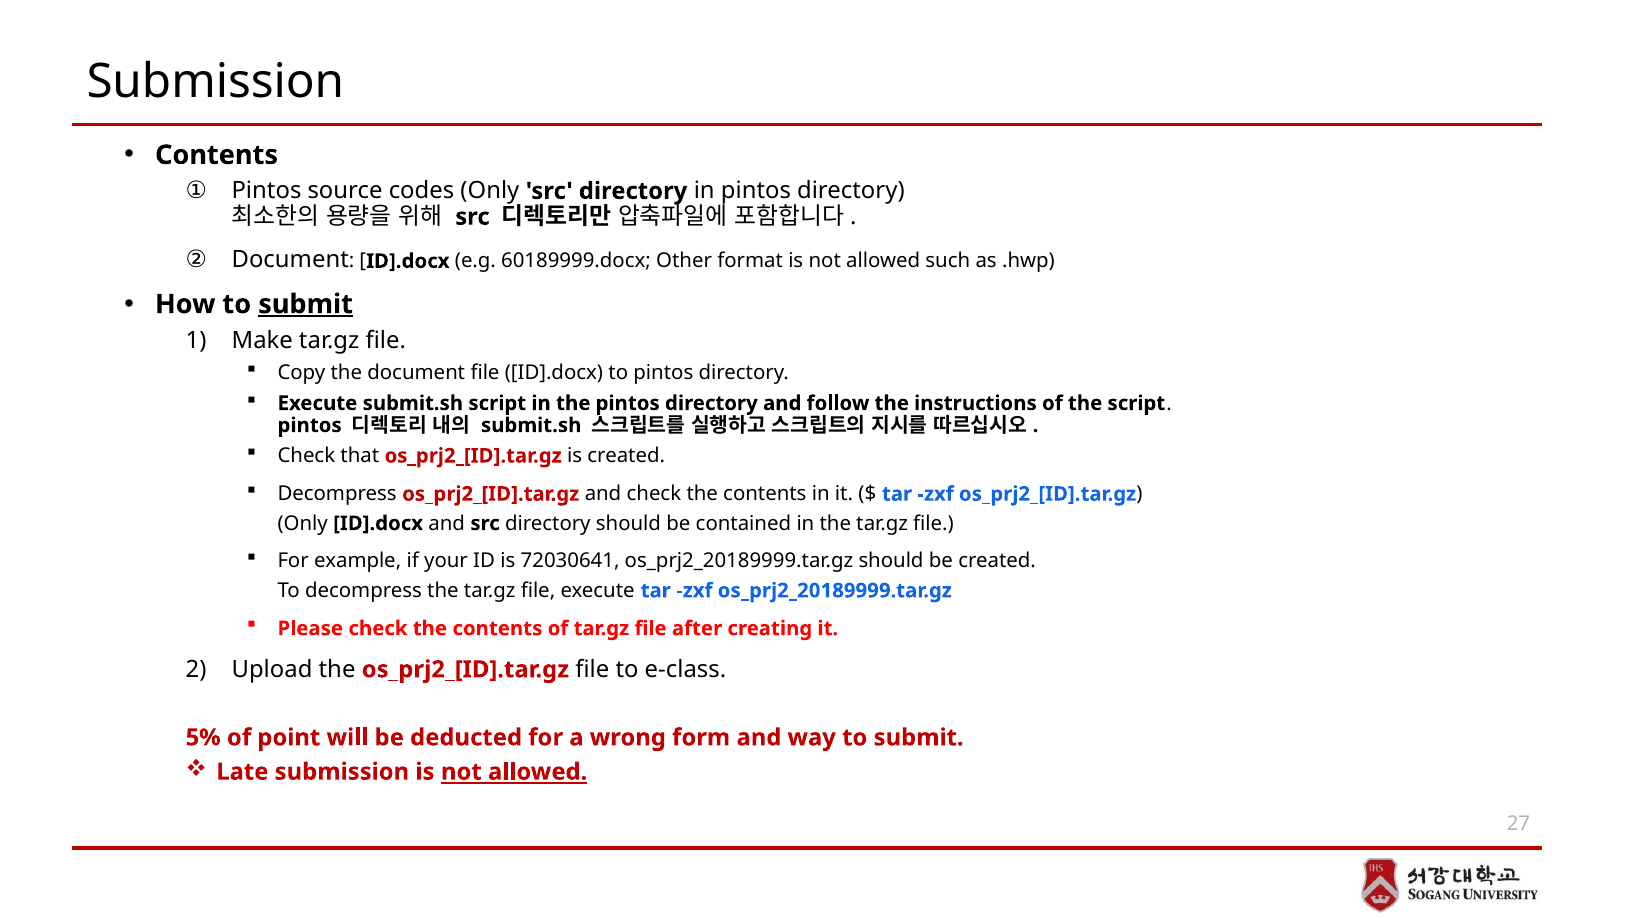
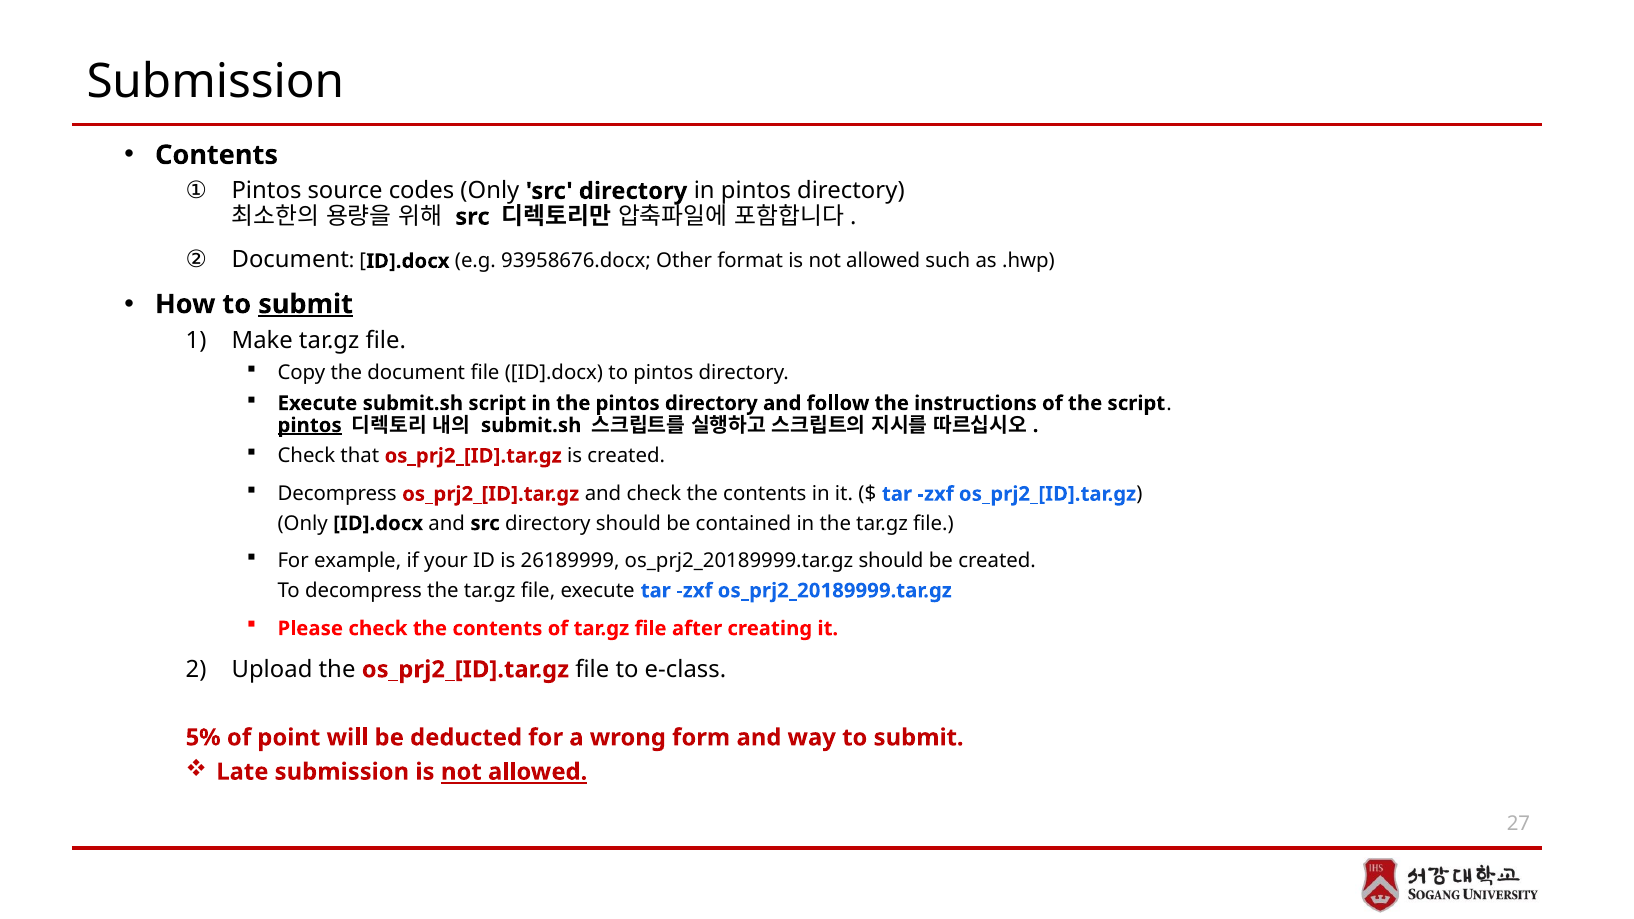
60189999.docx: 60189999.docx -> 93958676.docx (576, 261)
pintos underline: none -> present (310, 425)
72030641: 72030641 -> 26189999 (570, 561)
